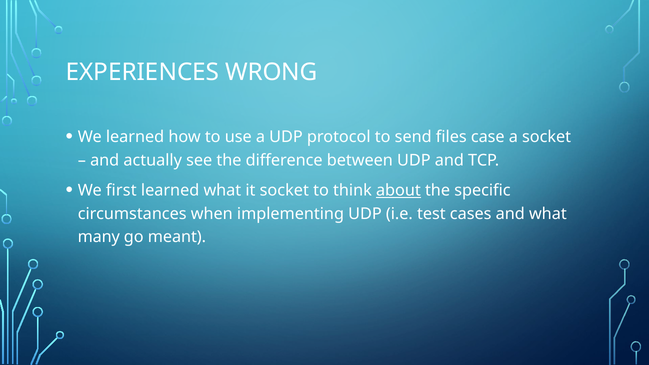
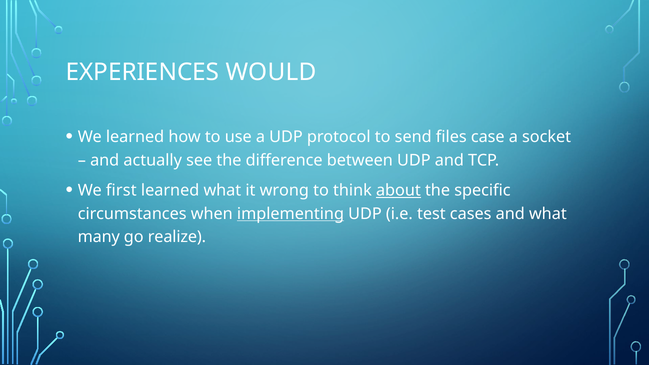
WRONG: WRONG -> WOULD (271, 72)
it socket: socket -> wrong (284, 190)
implementing underline: none -> present (290, 214)
meant: meant -> realize (177, 237)
